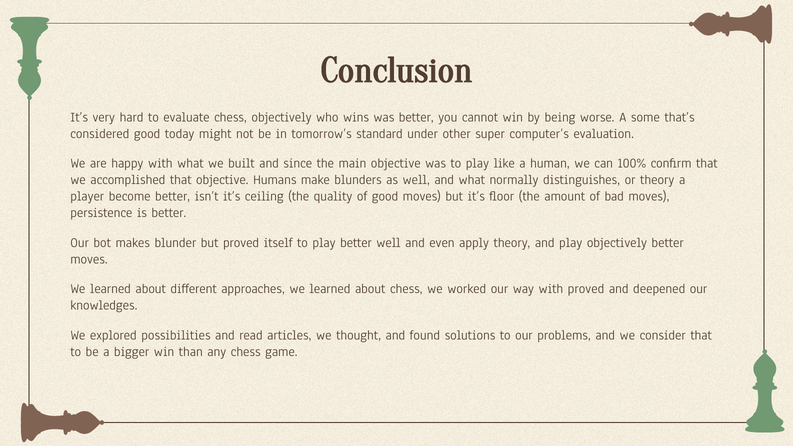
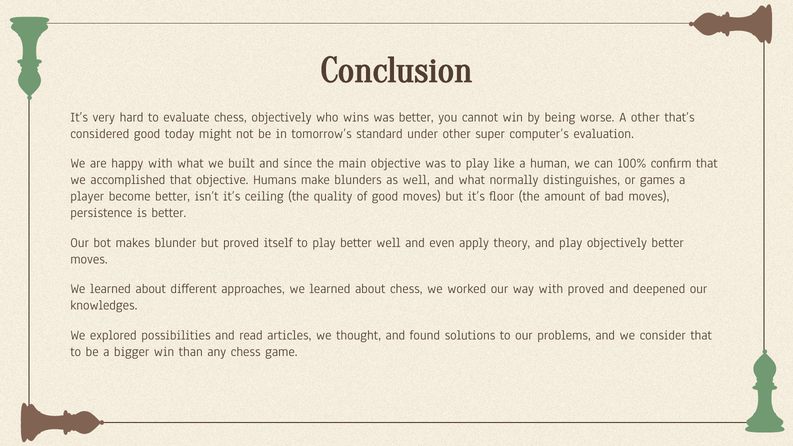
A some: some -> other (645, 117)
or theory: theory -> games (657, 180)
